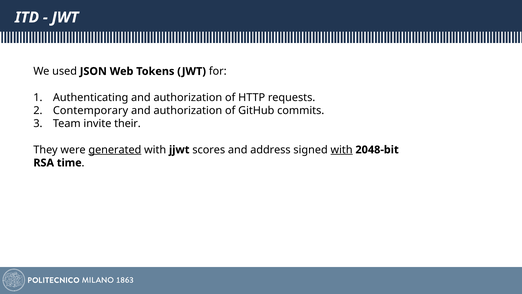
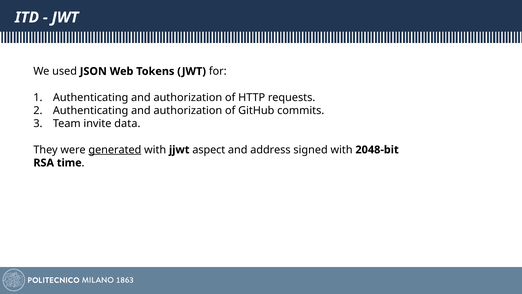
Contemporary: Contemporary -> Authenticating (91, 110)
their: their -> data (127, 123)
scores: scores -> aspect (209, 150)
with underline: present -> none (342, 150)
